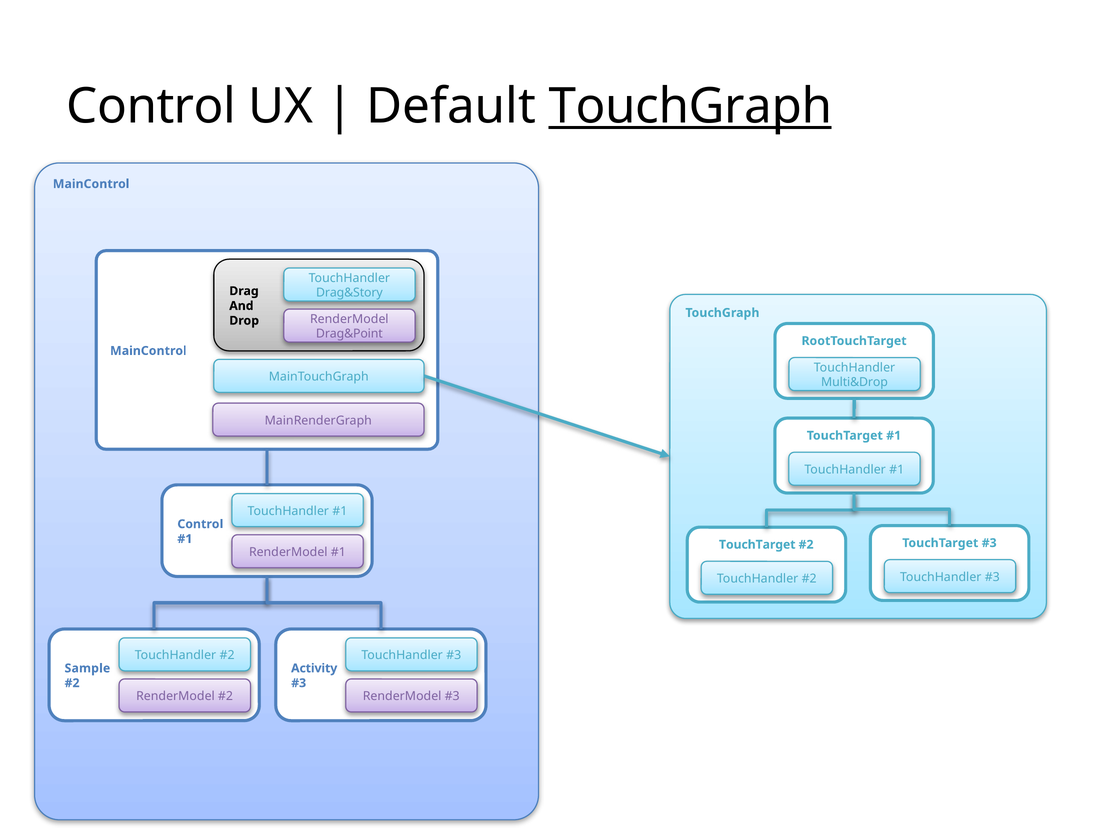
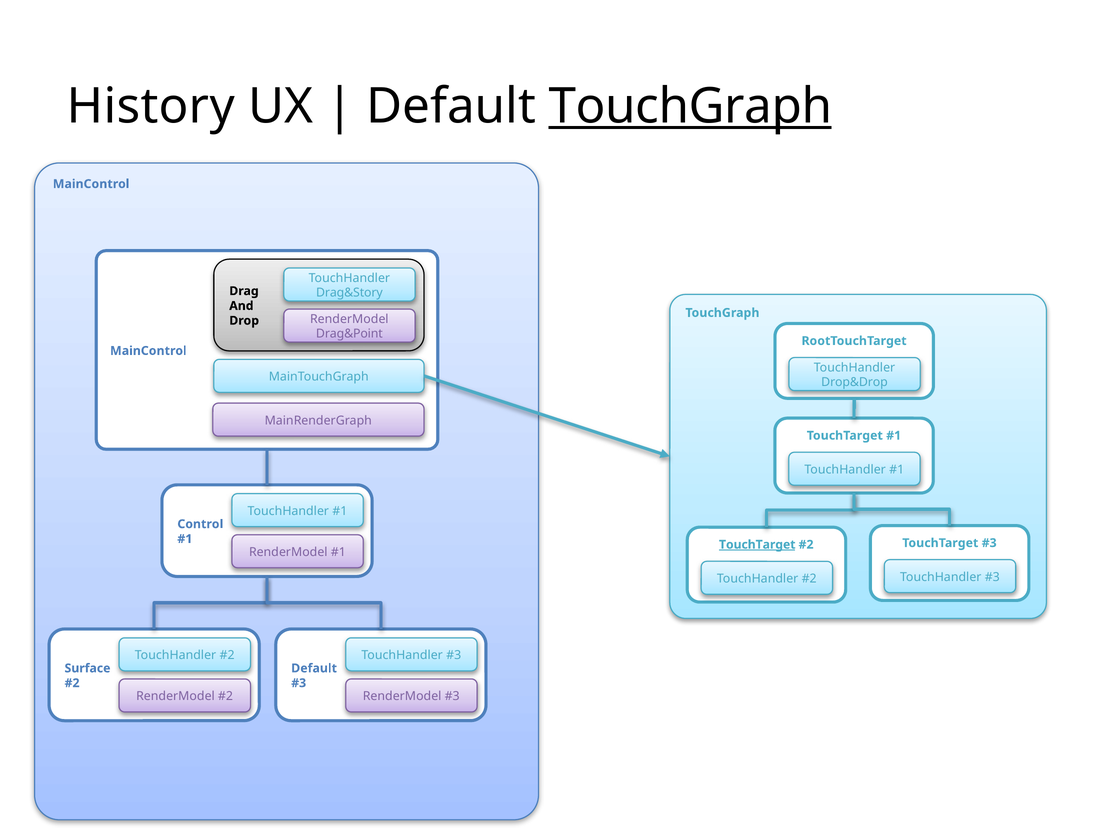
Control: Control -> History (151, 106)
Multi&Drop: Multi&Drop -> Drop&Drop (854, 382)
TouchTarget underline: none -> present (757, 545)
Sample: Sample -> Surface (87, 668)
Activity: Activity -> Default (314, 668)
